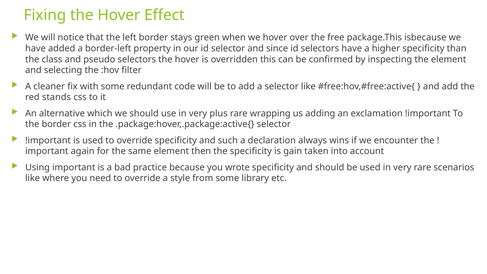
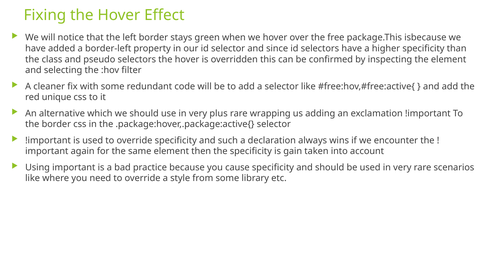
stands: stands -> unique (57, 97)
wrote: wrote -> cause (237, 167)
